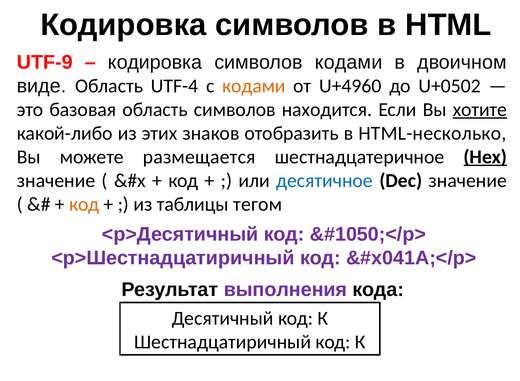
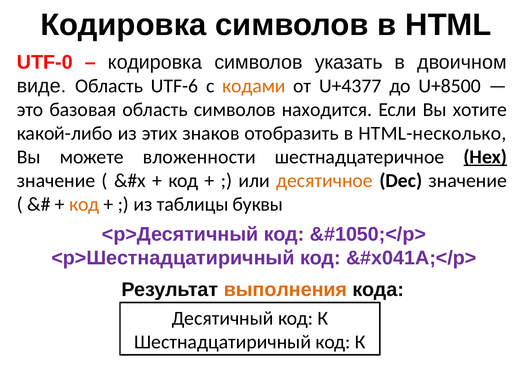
UTF-9: UTF-9 -> UTF-0 (45, 62)
символов кодами: кодами -> указать (349, 62)
UTF-4: UTF-4 -> UTF-6 (175, 86)
U+4960: U+4960 -> U+4377 (350, 86)
U+0502: U+0502 -> U+8500 (450, 86)
хотите underline: present -> none (480, 110)
размещается: размещается -> вложенности (199, 157)
десятичное colour: blue -> orange (324, 180)
тегом: тегом -> буквы (258, 204)
выполнения colour: purple -> orange (285, 290)
